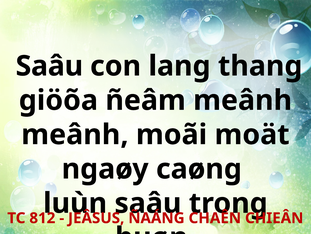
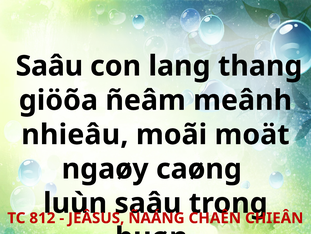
meânh: meânh -> nhieâu (75, 134)
